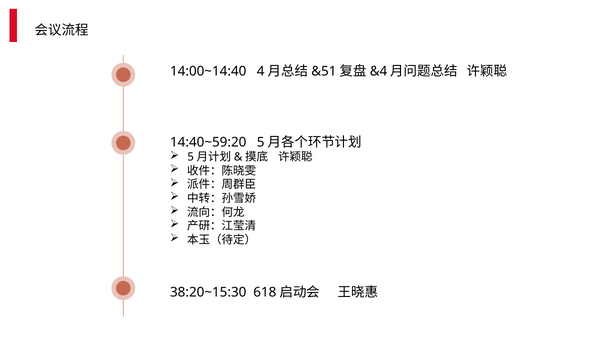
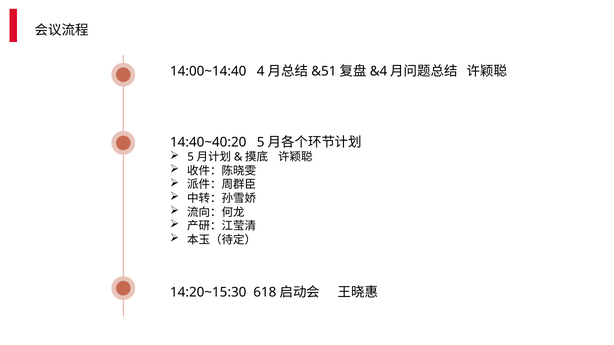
14:40~59:20: 14:40~59:20 -> 14:40~40:20 (208, 142)
38:20~15:30: 38:20~15:30 -> 14:20~15:30 (208, 293)
